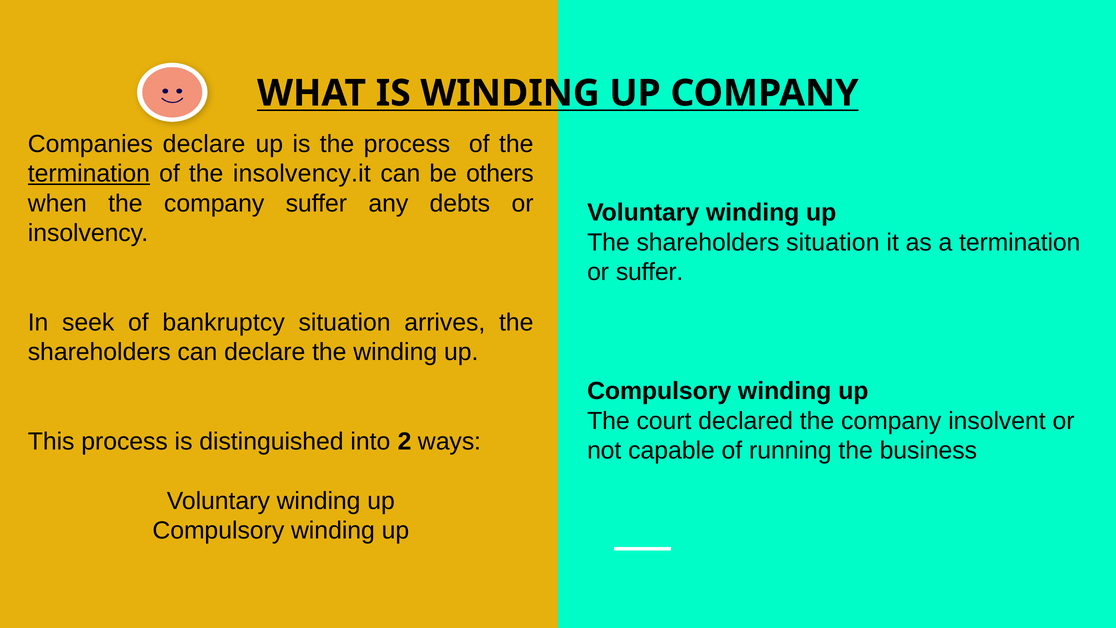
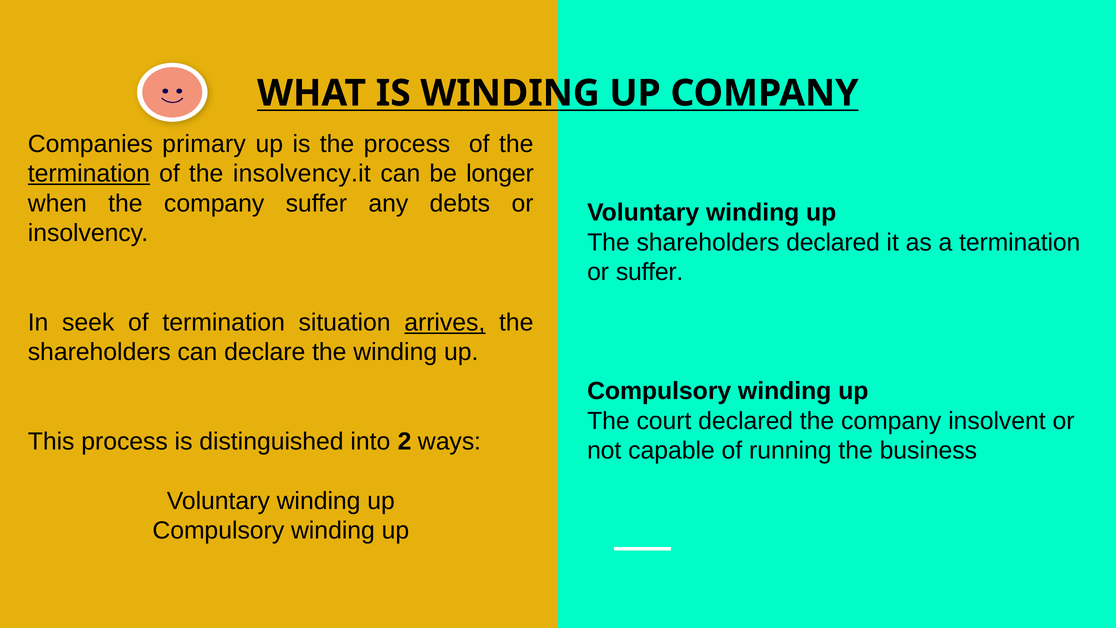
Companies declare: declare -> primary (204, 144)
others: others -> longer (500, 174)
shareholders situation: situation -> declared (833, 242)
of bankruptcy: bankruptcy -> termination (224, 322)
arrives underline: none -> present (445, 322)
